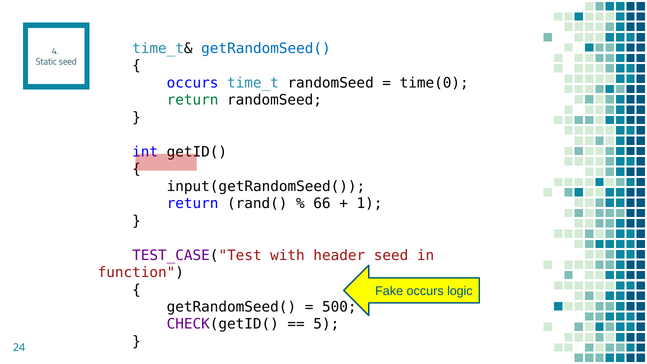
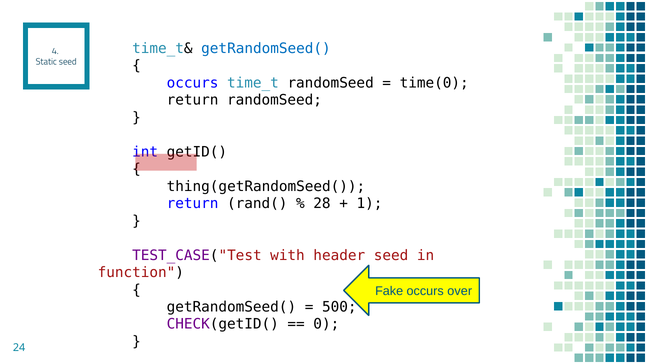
return colour: green -> black (193, 100)
input(getRandomSeed(: input(getRandomSeed( -> thing(getRandomSeed( (266, 186)
66: 66 -> 28 (322, 203)
logic: logic -> over (460, 291)
5: 5 -> 0 (326, 324)
